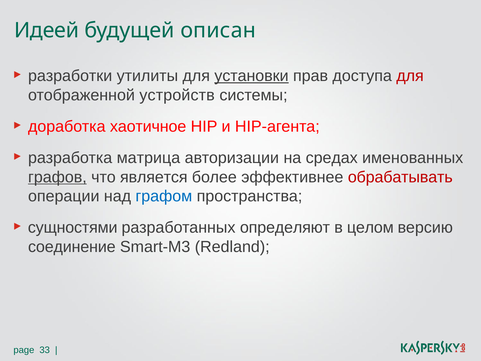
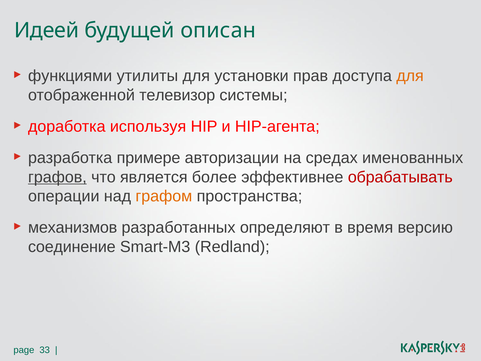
разработки: разработки -> функциями (70, 76)
установки underline: present -> none (251, 76)
для colour: red -> orange (410, 76)
устройств: устройств -> телевизор (177, 95)
хаотичное: хаотичное -> используя (148, 126)
матрица: матрица -> примере (149, 158)
графом colour: blue -> orange (164, 196)
сущностями: сущностями -> механизмов (73, 227)
целом: целом -> время (370, 227)
